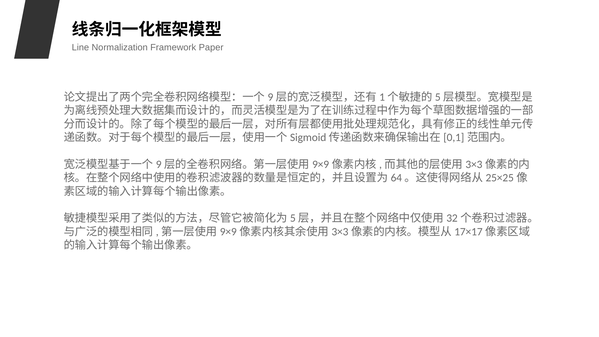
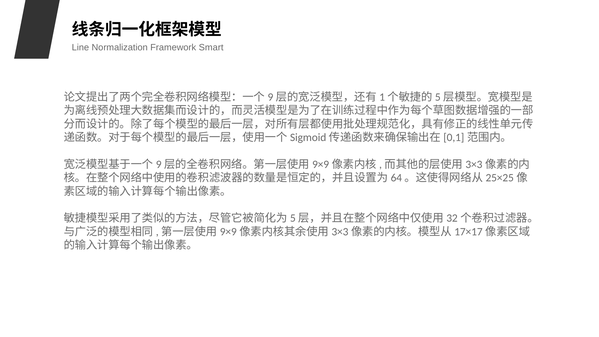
Paper: Paper -> Smart (211, 48)
